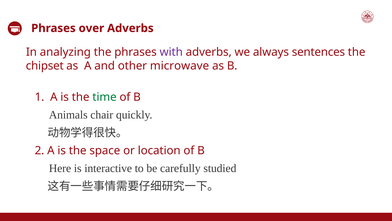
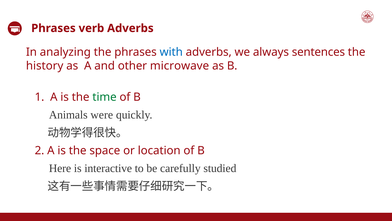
over: over -> verb (91, 28)
with colour: purple -> blue (171, 52)
chipset: chipset -> history (45, 66)
chair: chair -> were (102, 115)
